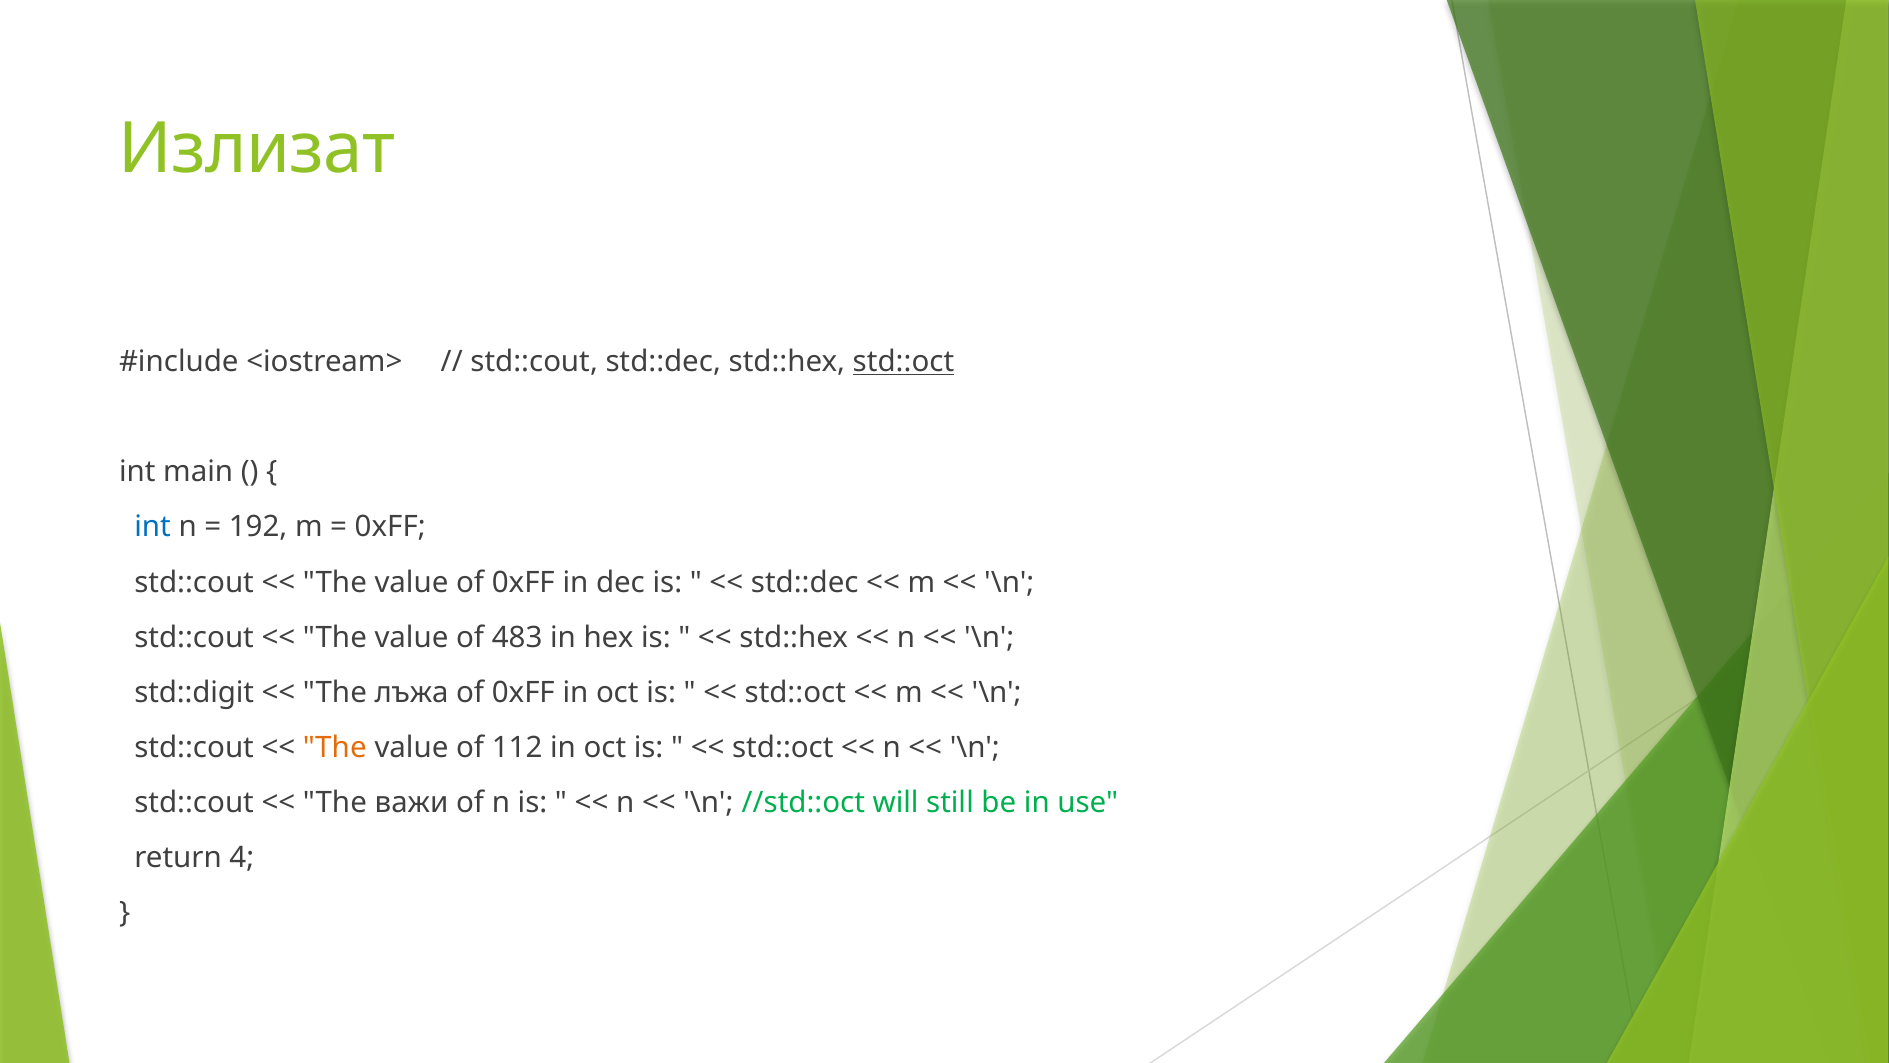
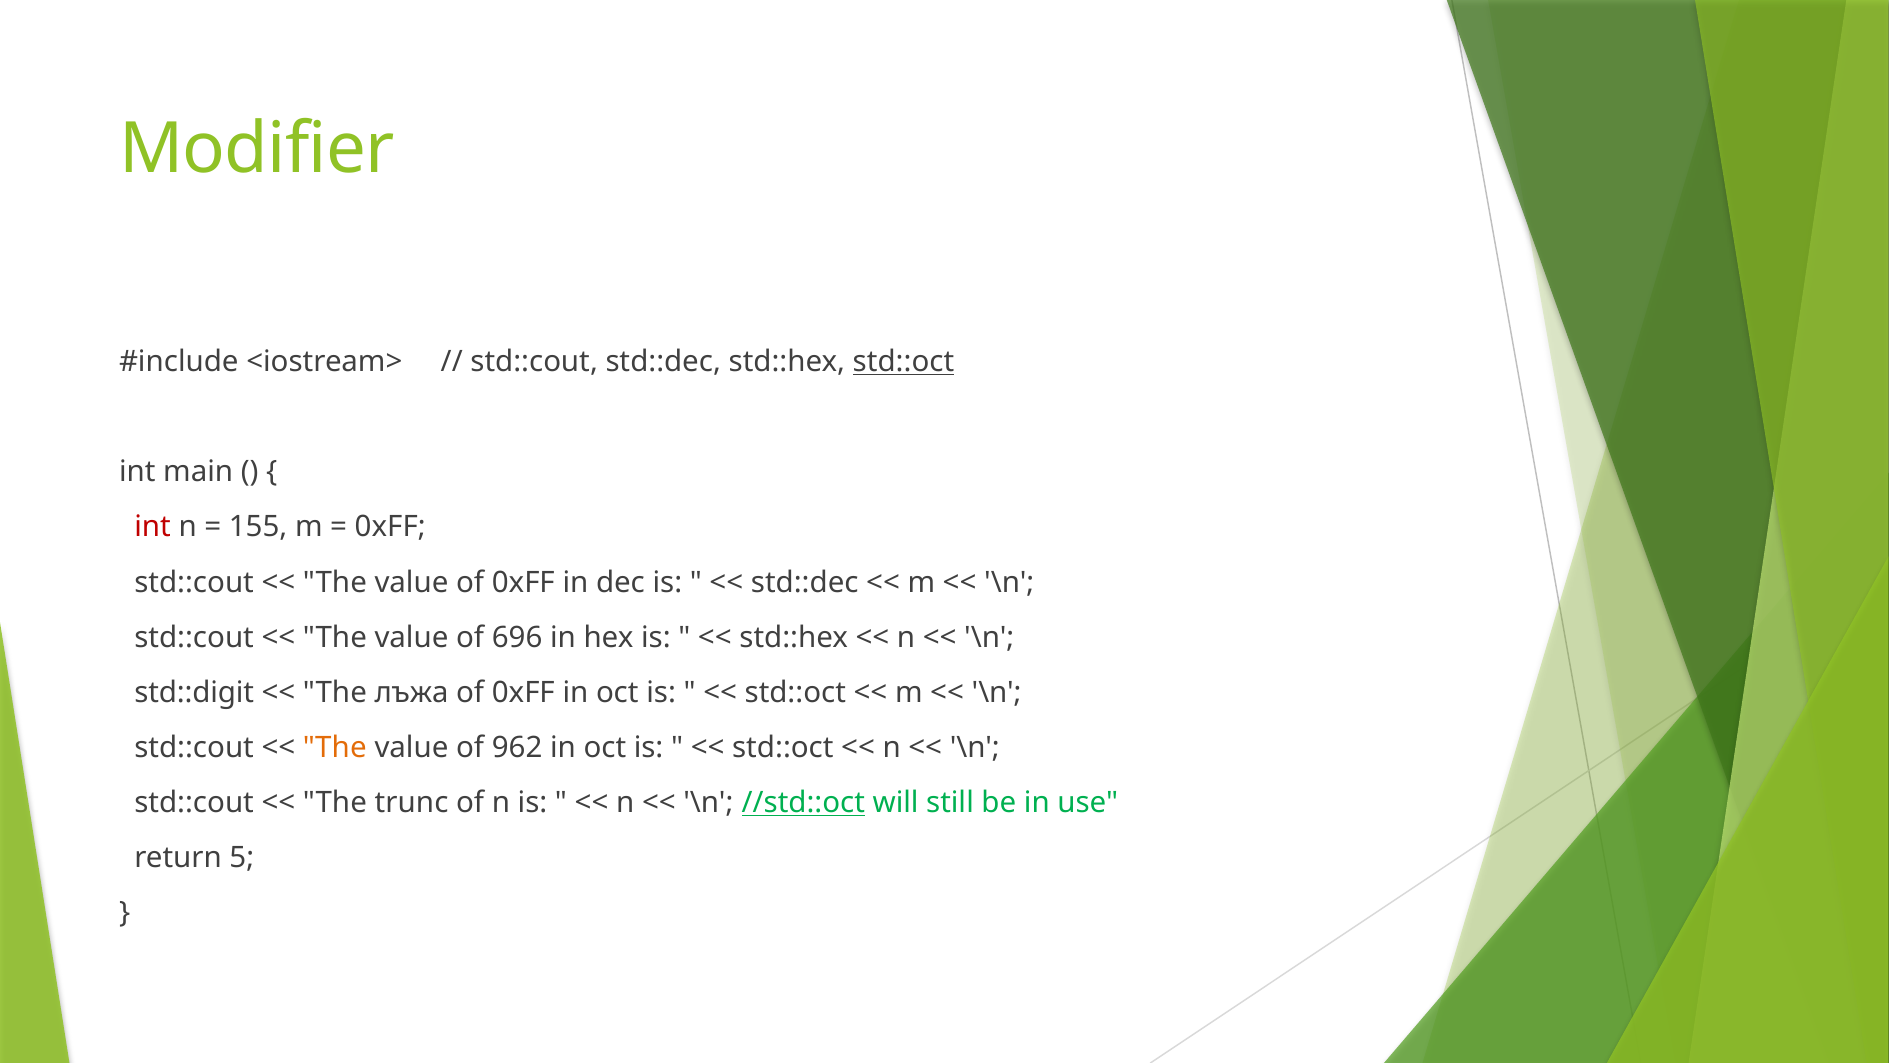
Излизат: Излизат -> Modifier (257, 149)
int colour: blue -> red (153, 527)
192: 192 -> 155 (258, 527)
483: 483 -> 696 (517, 637)
112: 112 -> 962 (517, 747)
важи: важи -> trunc (411, 802)
//std::oct underline: none -> present (803, 802)
4: 4 -> 5 (242, 858)
